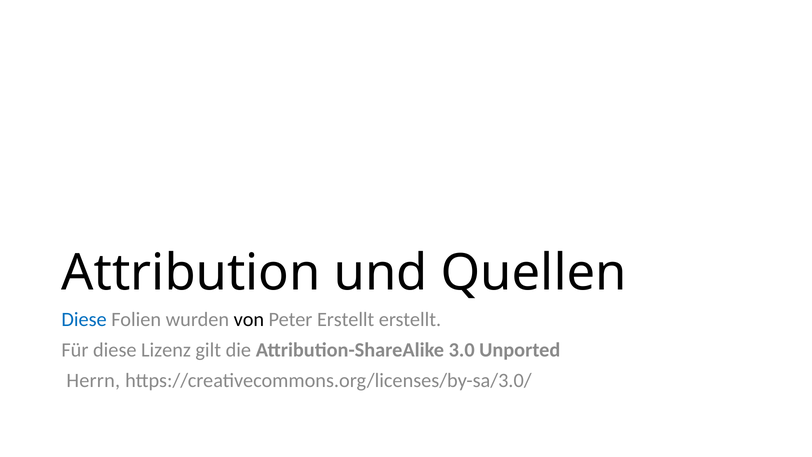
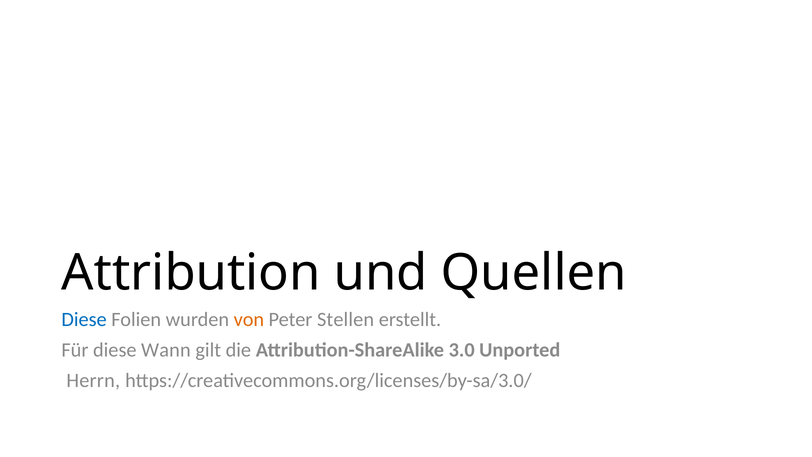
von colour: black -> orange (249, 320)
Peter Erstellt: Erstellt -> Stellen (346, 320)
Lizenz: Lizenz -> Wann (166, 350)
